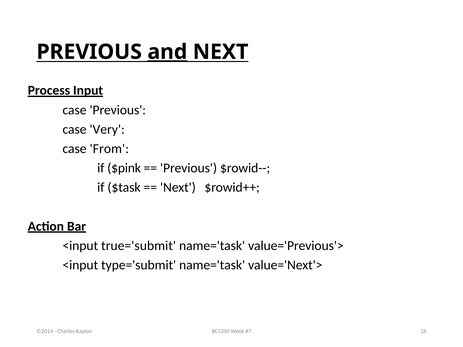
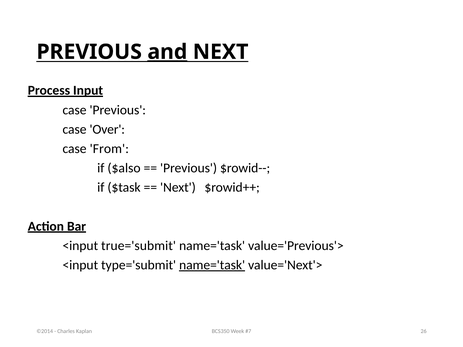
Very: Very -> Over (107, 129)
$pink: $pink -> $also (124, 168)
name='task underline: none -> present (212, 265)
